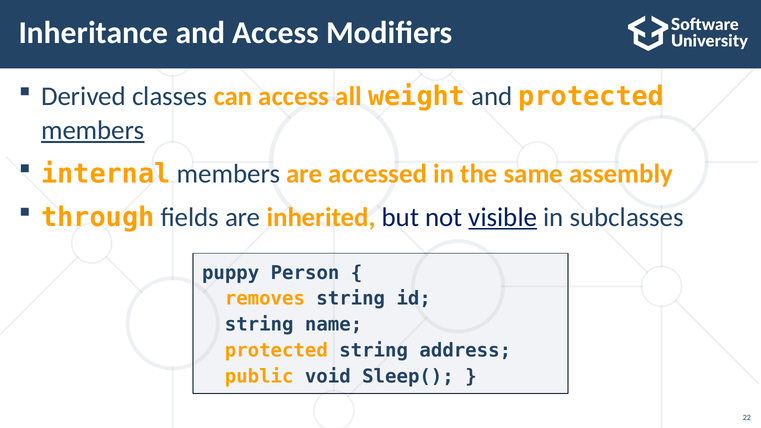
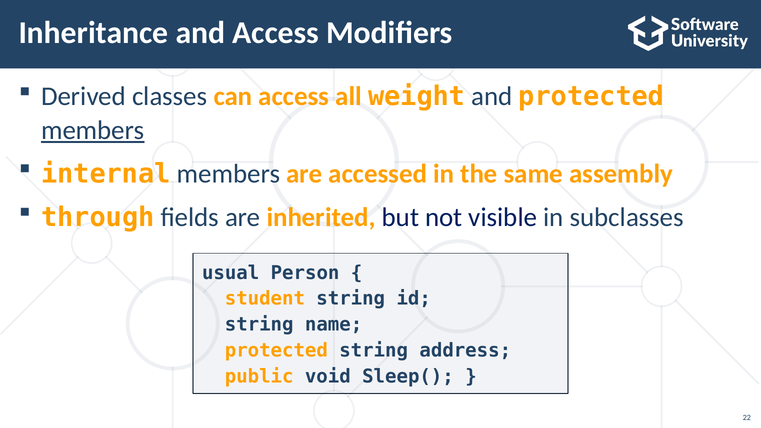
visible underline: present -> none (503, 217)
puppy: puppy -> usual (231, 273)
removes: removes -> student (265, 299)
